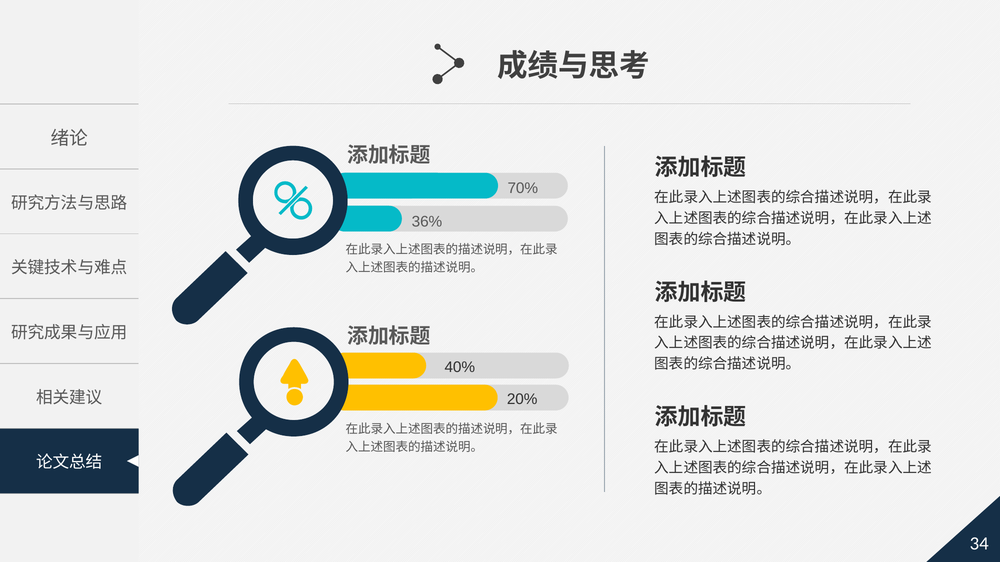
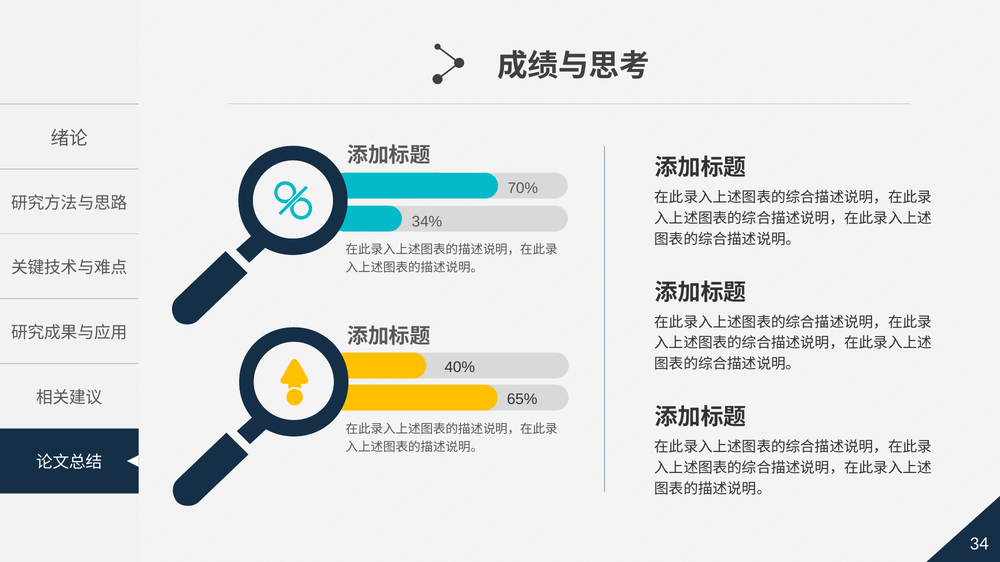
36%: 36% -> 34% (427, 222)
20%: 20% -> 65% (522, 399)
